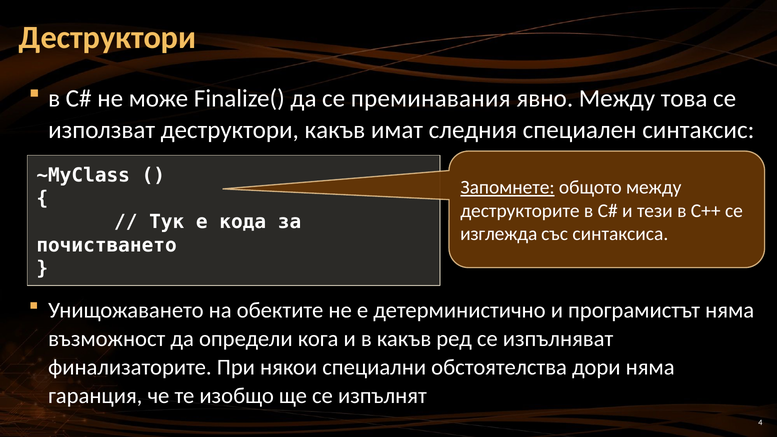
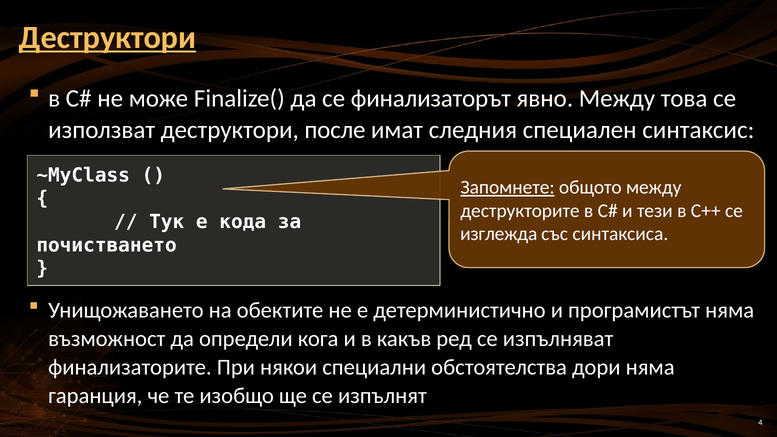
Деструктори underline: none -> present (108, 38)
преминавания: преминавания -> финализаторът (431, 98)
деструктори какъв: какъв -> после (335, 130)
